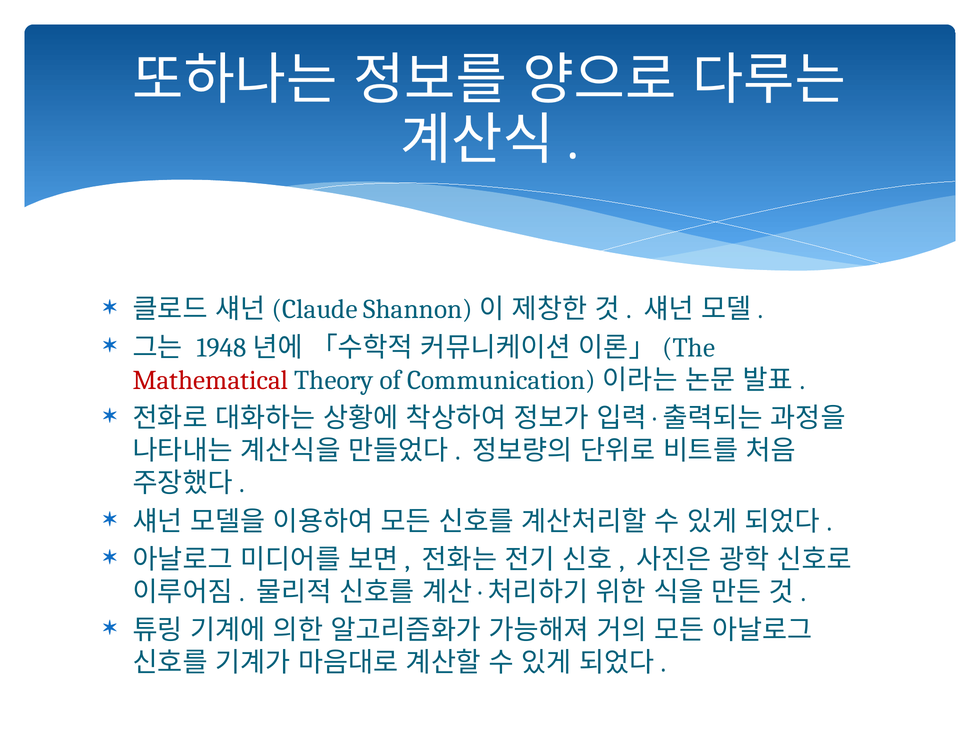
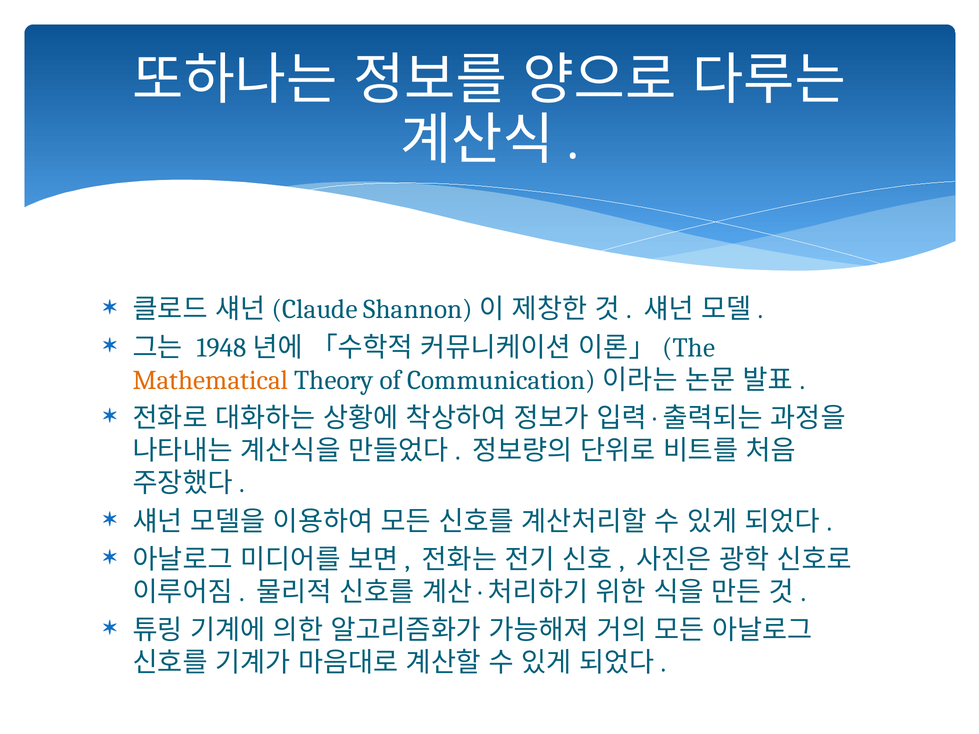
Mathematical colour: red -> orange (210, 380)
